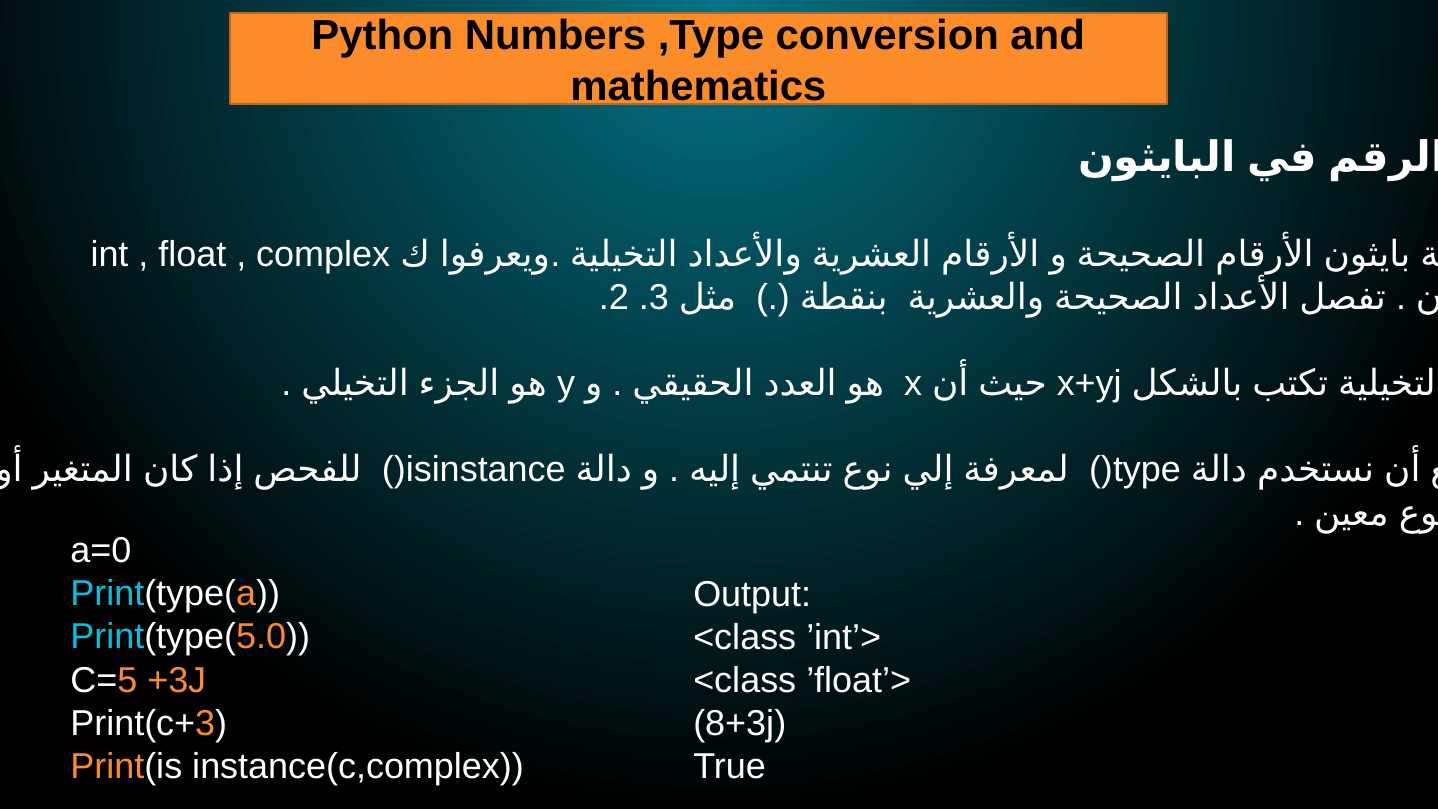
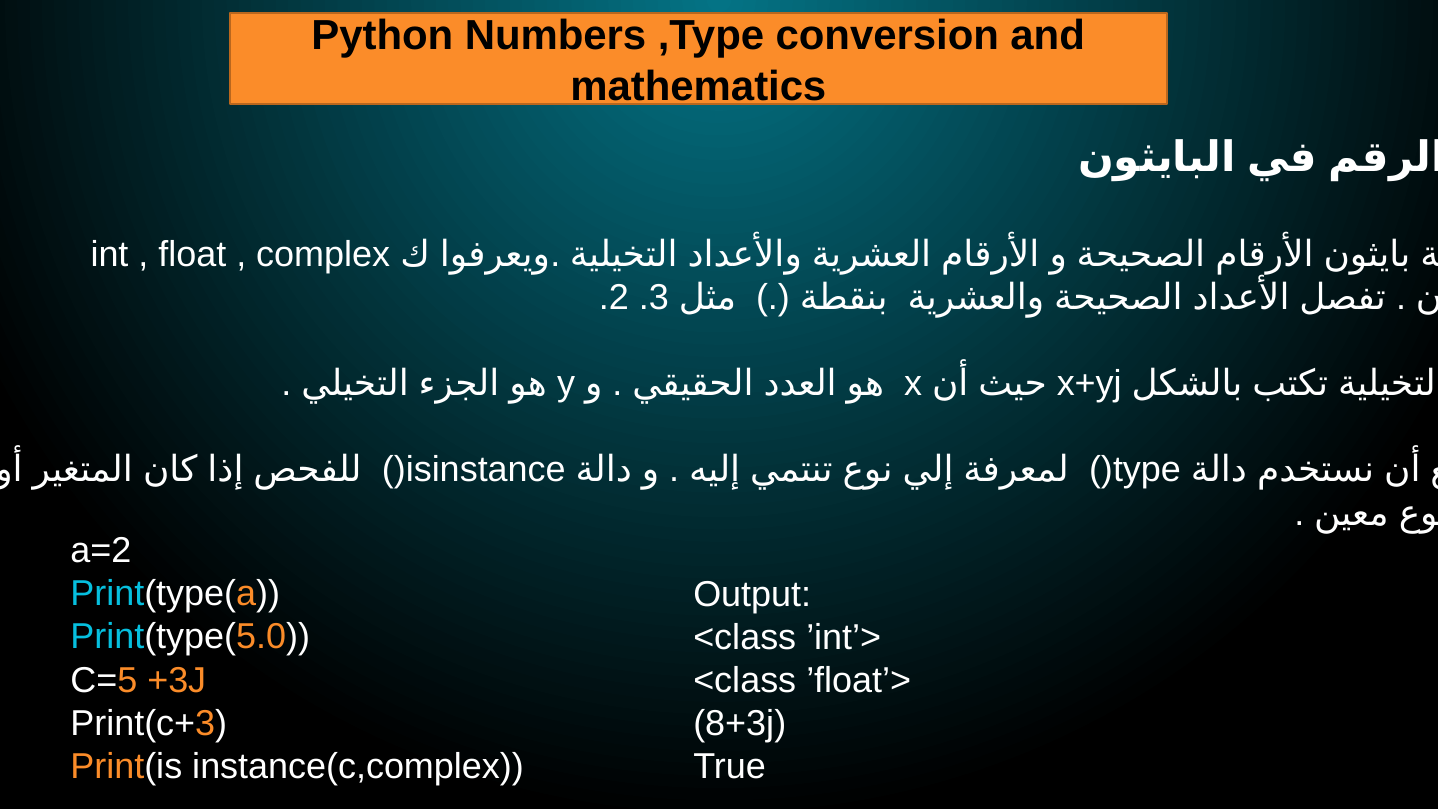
a=0: a=0 -> a=2 (101, 551)
